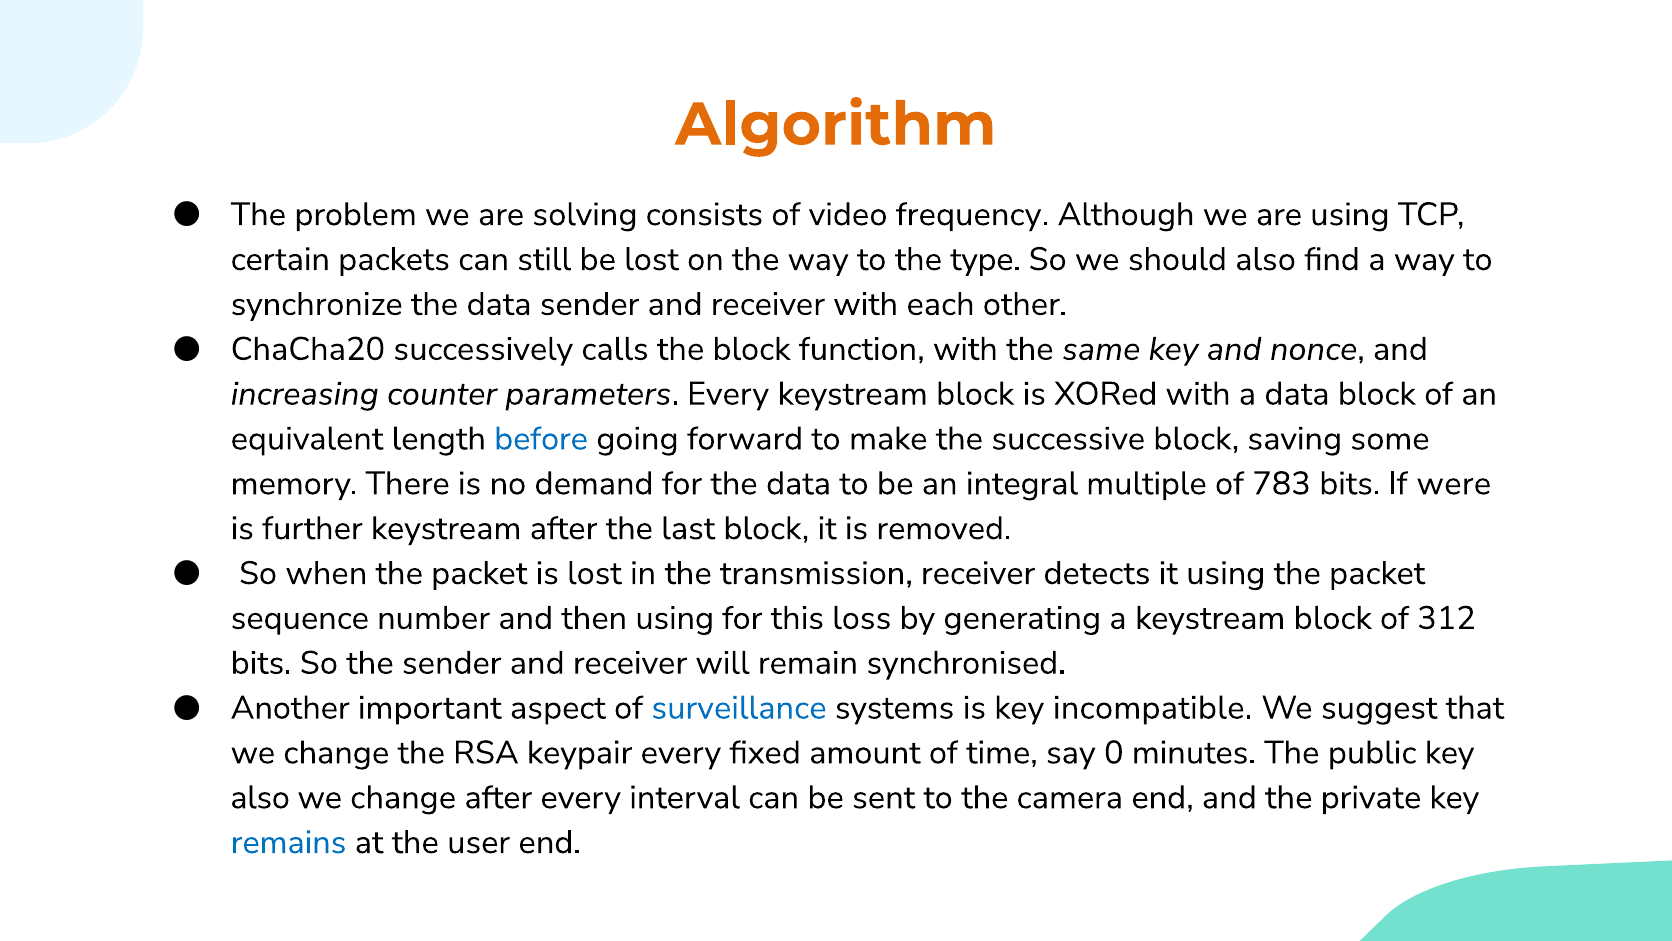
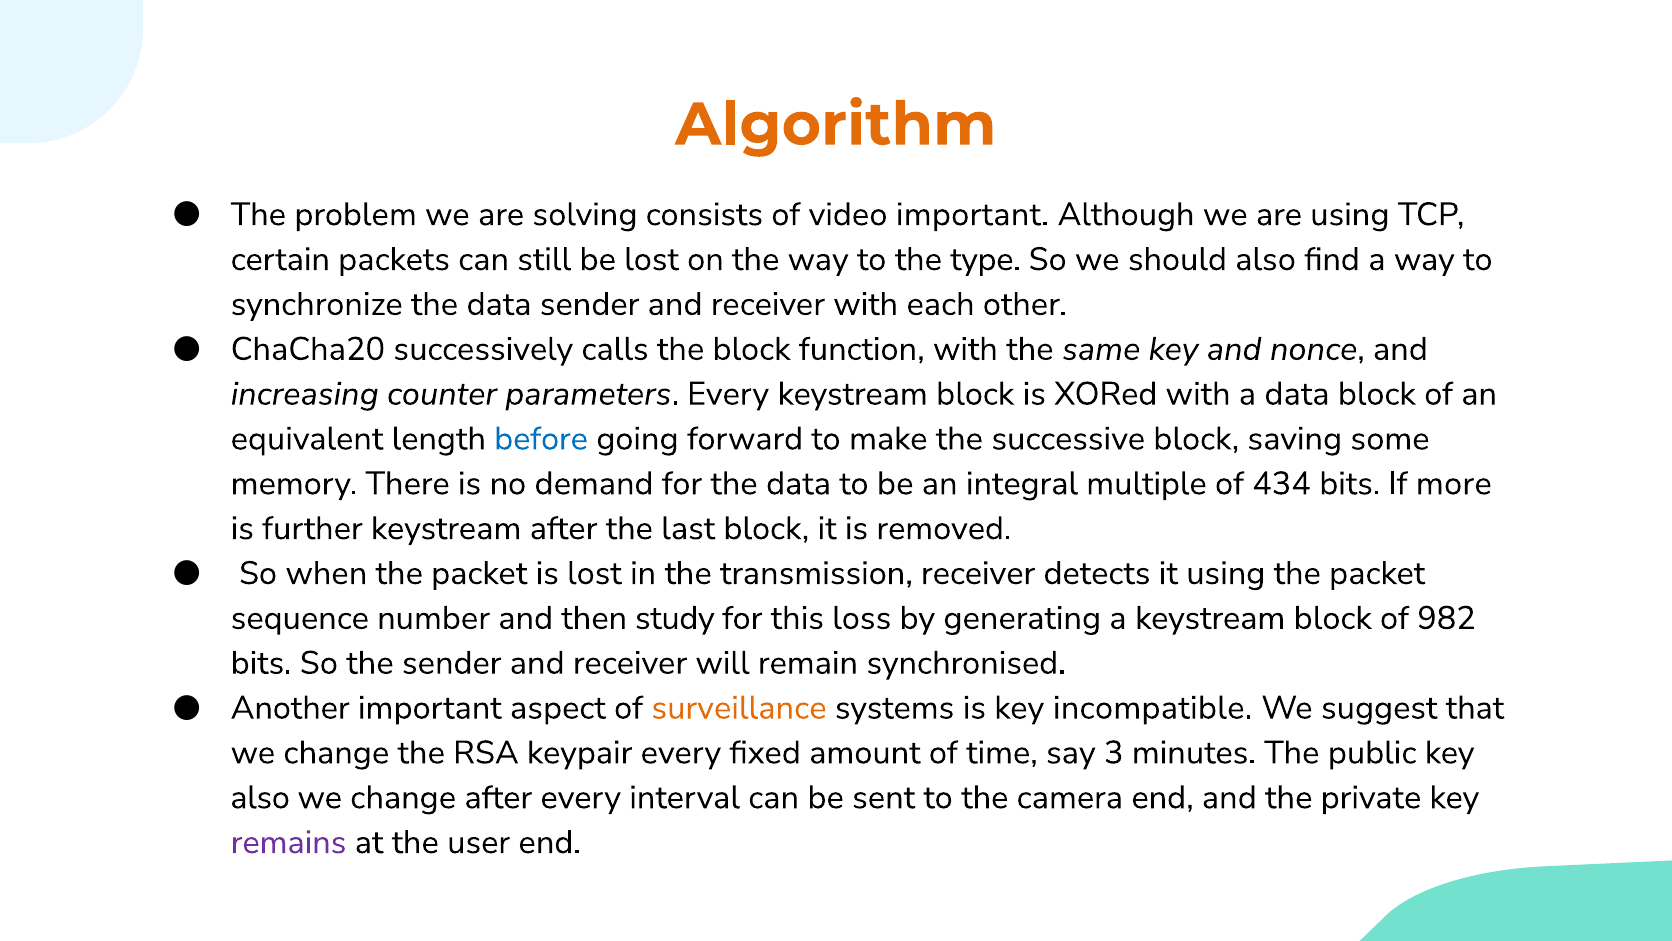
video frequency: frequency -> important (972, 214)
783: 783 -> 434 (1282, 483)
were: were -> more (1454, 483)
then using: using -> study (675, 618)
312: 312 -> 982 (1447, 618)
surveillance colour: blue -> orange (739, 708)
0: 0 -> 3 (1114, 752)
remains colour: blue -> purple (289, 842)
